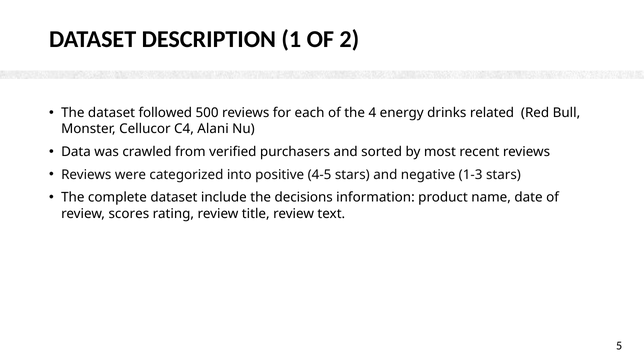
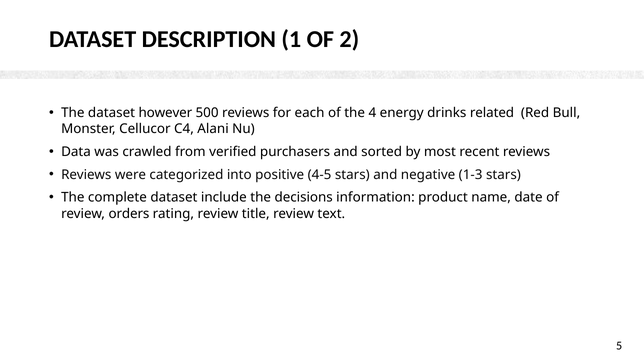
followed: followed -> however (165, 113)
scores: scores -> orders (129, 214)
